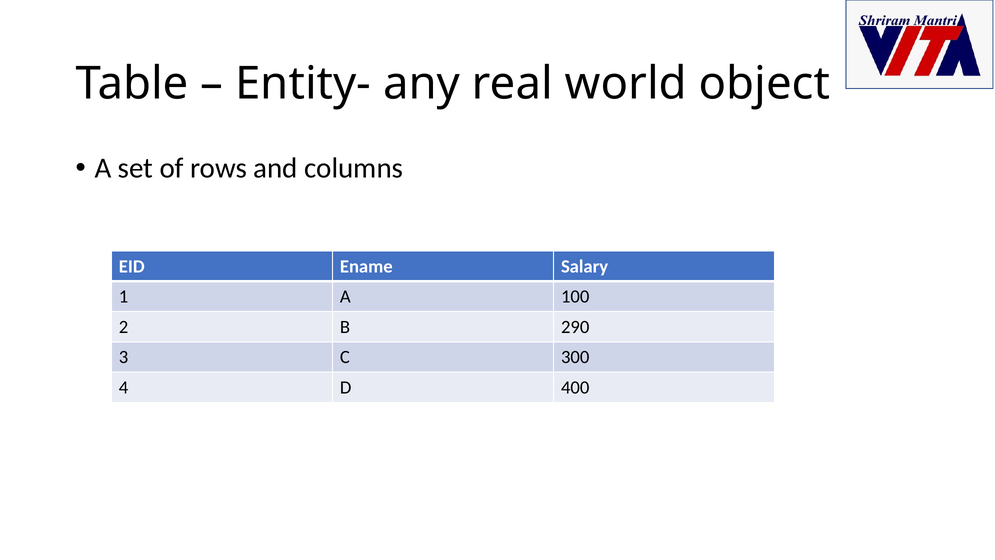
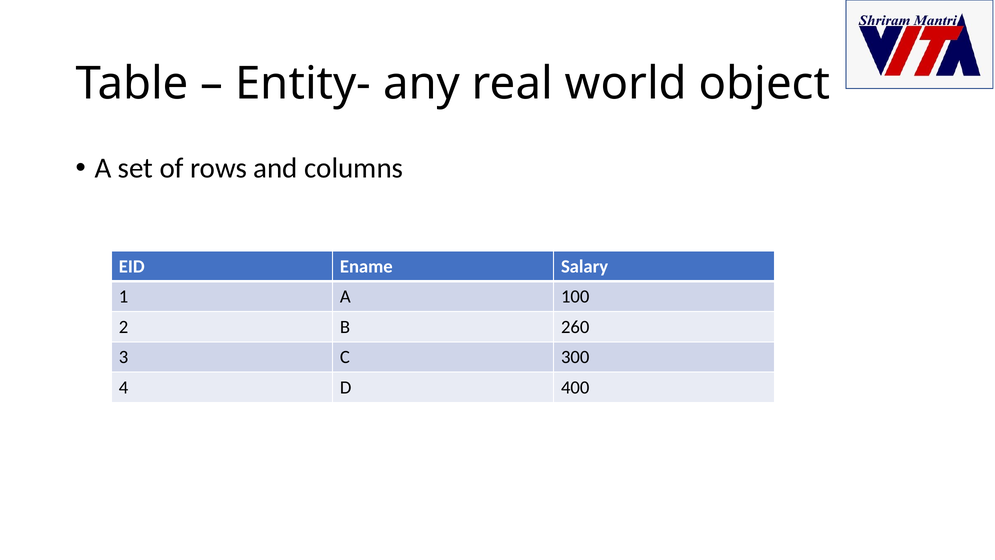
290: 290 -> 260 (575, 327)
